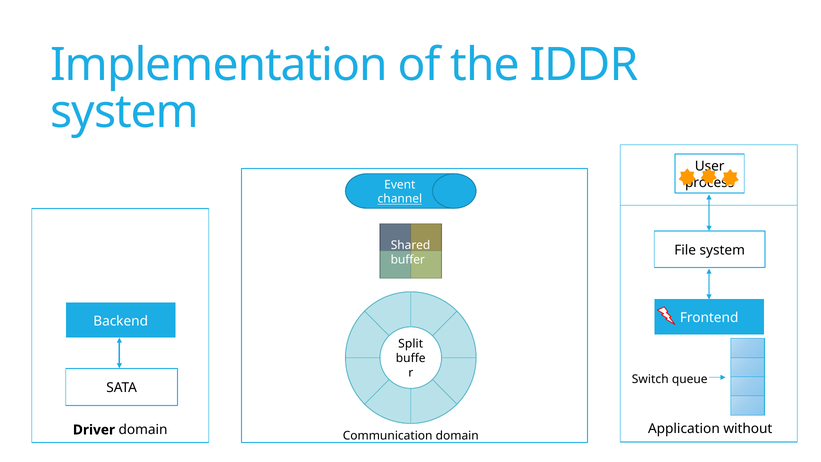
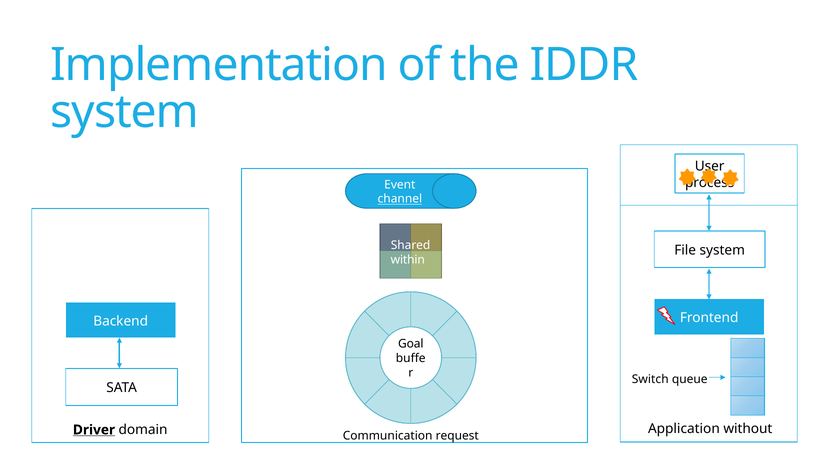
buffer: buffer -> within (408, 260)
Split: Split -> Goal (411, 344)
Driver underline: none -> present (94, 430)
Communication domain: domain -> request (457, 435)
